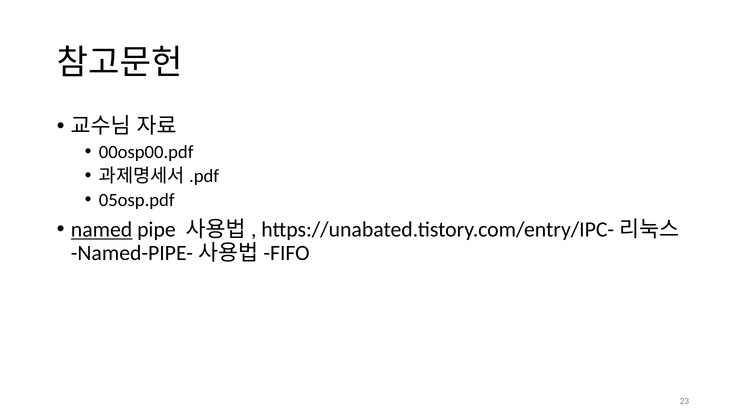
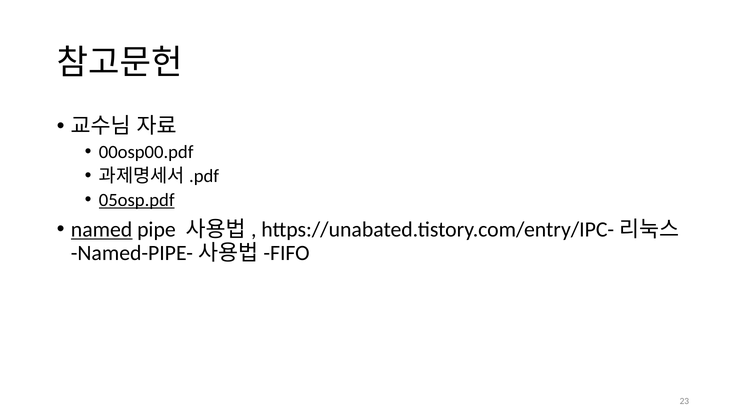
05osp.pdf underline: none -> present (137, 200)
